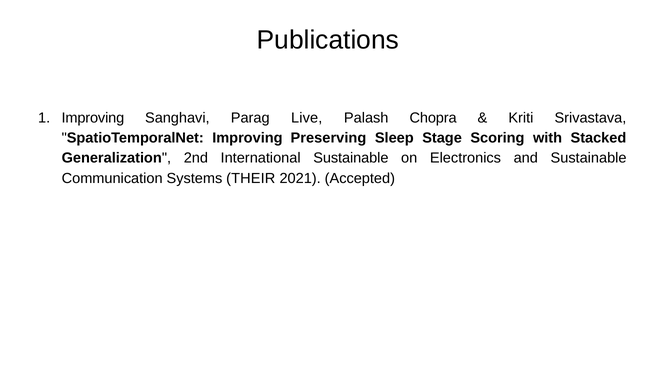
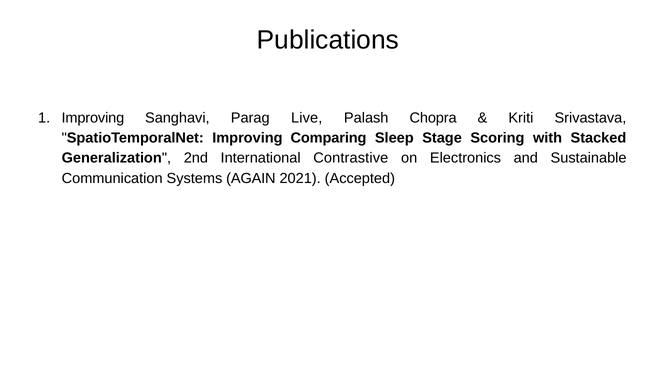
Preserving: Preserving -> Comparing (329, 138)
International Sustainable: Sustainable -> Contrastive (351, 158)
THEIR: THEIR -> AGAIN (251, 178)
